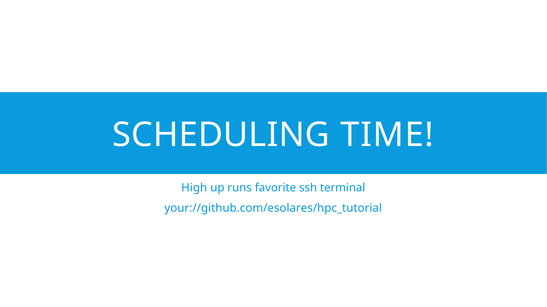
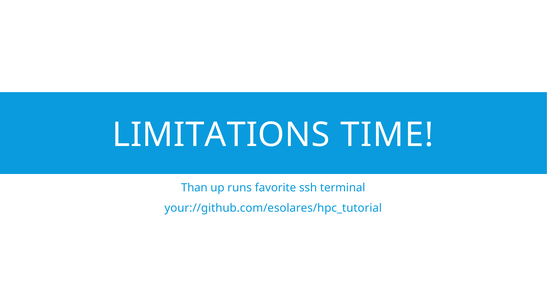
SCHEDULING: SCHEDULING -> LIMITATIONS (221, 135)
High: High -> Than (194, 188)
